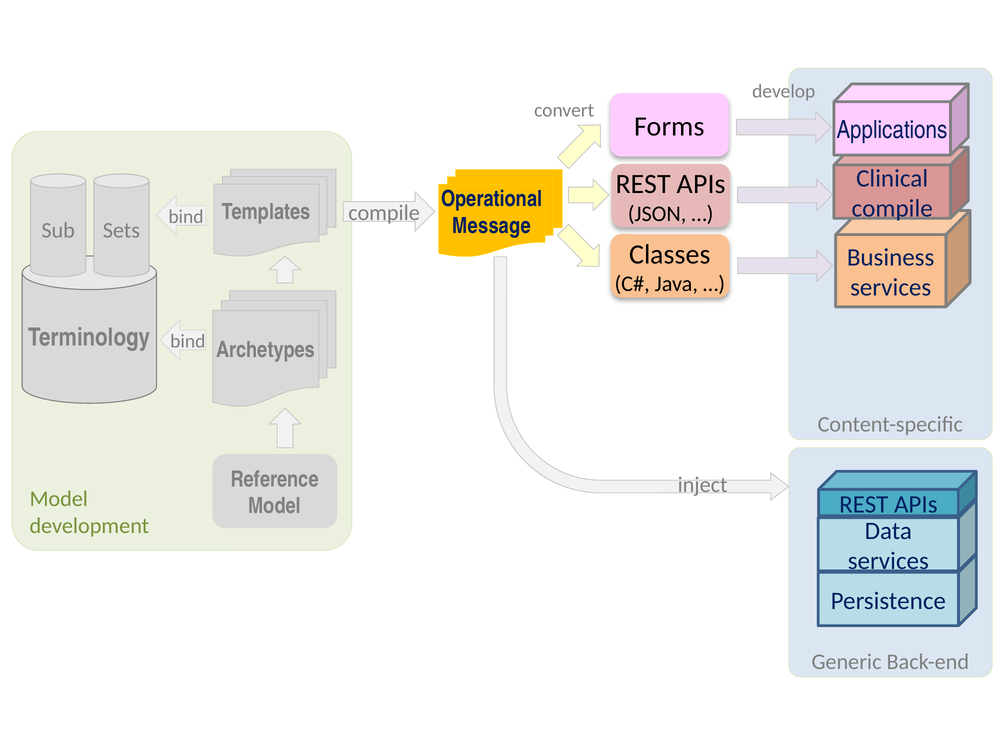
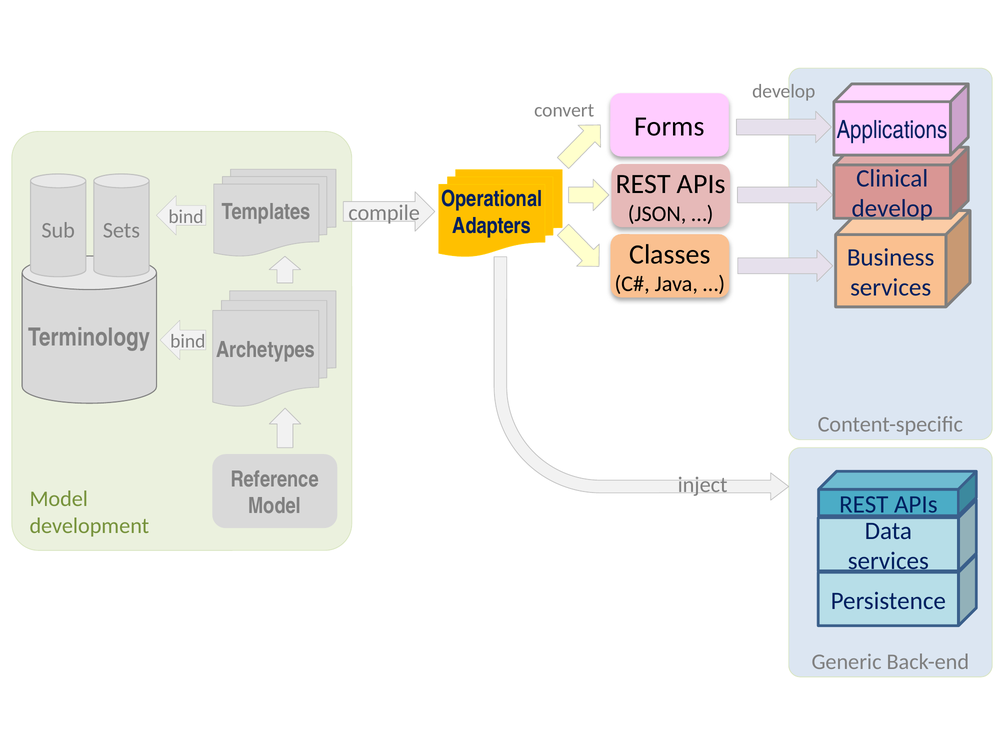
compile: compile -> develop (892, 208)
Message: Message -> Adapters (492, 226)
